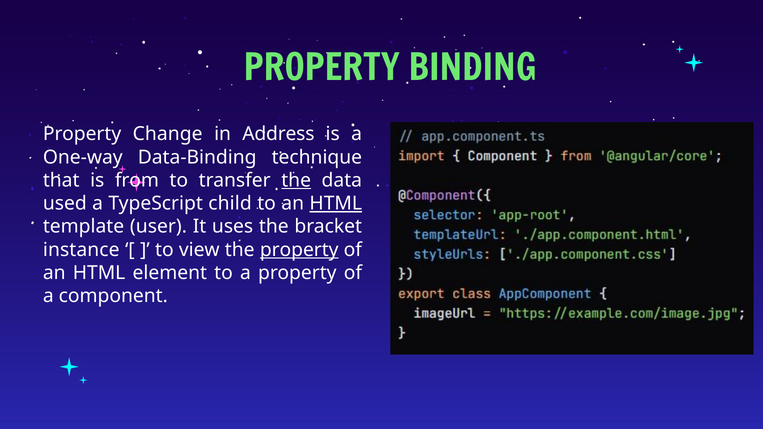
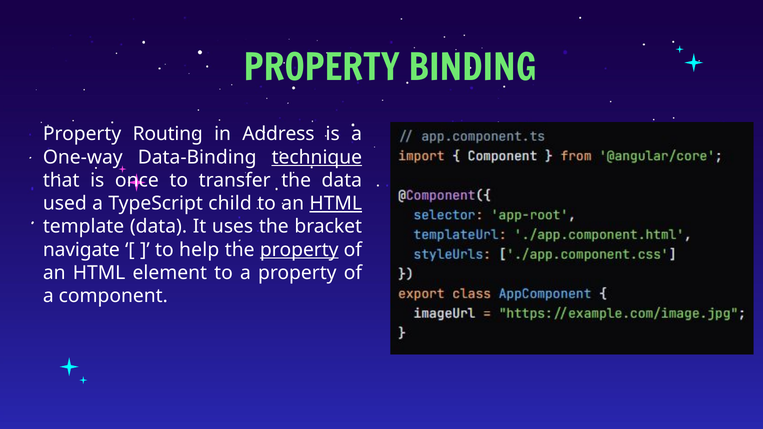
Change: Change -> Routing (168, 134)
technique underline: none -> present (317, 157)
from: from -> once (137, 180)
the underline: present -> none (296, 180)
template user: user -> data (159, 227)
instance: instance -> navigate (81, 250)
view: view -> help (199, 250)
